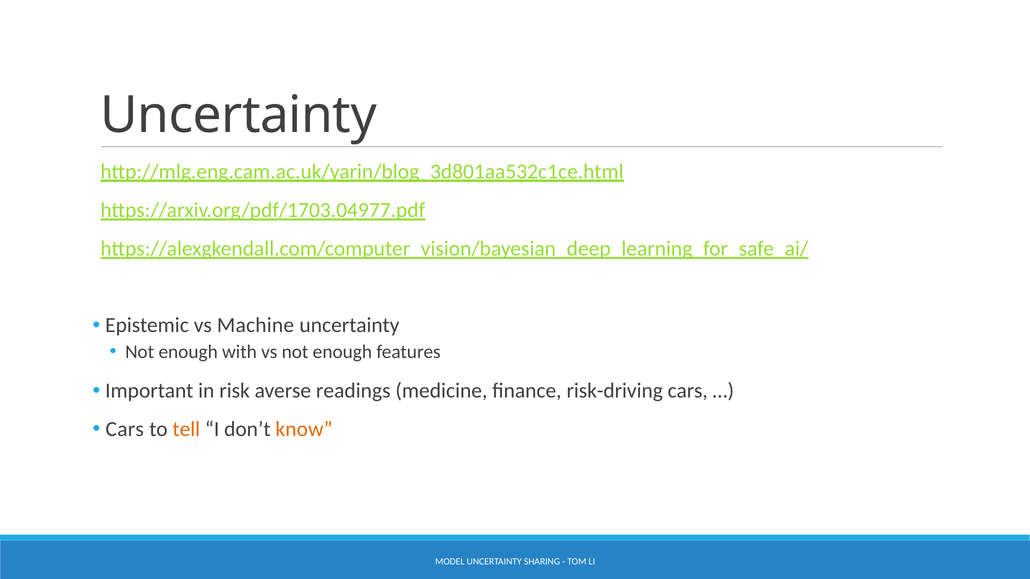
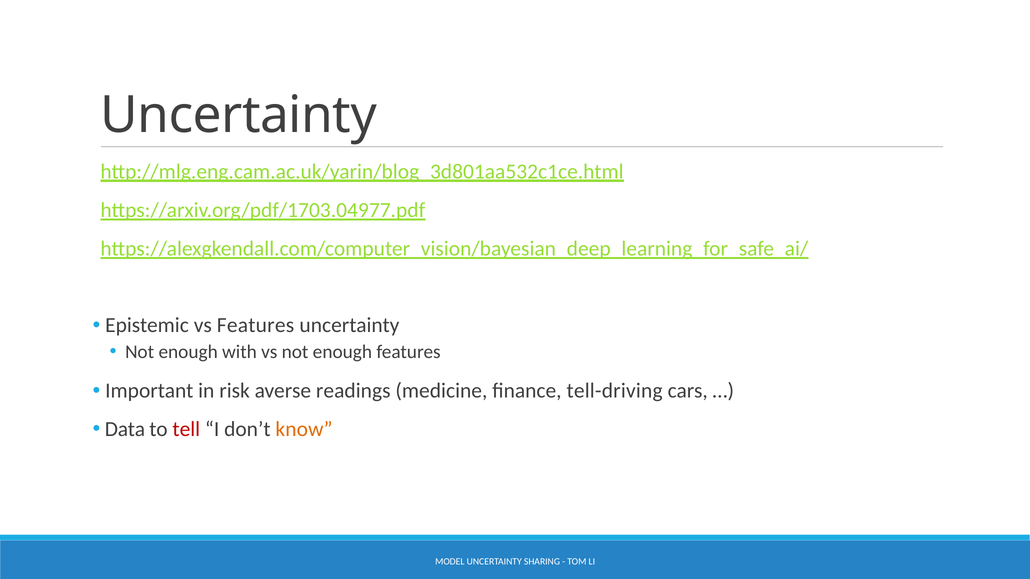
vs Machine: Machine -> Features (256, 326)
risk-driving: risk-driving -> tell-driving (615, 391)
Cars: Cars -> Data (125, 429)
tell colour: orange -> red (186, 429)
